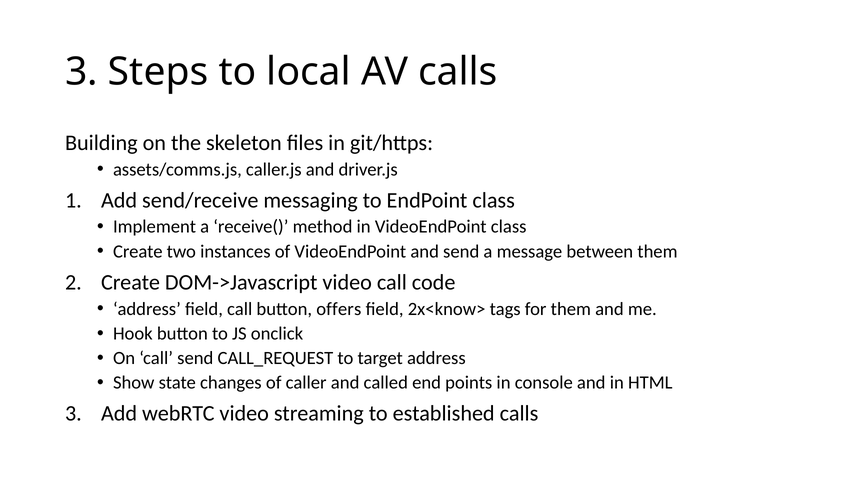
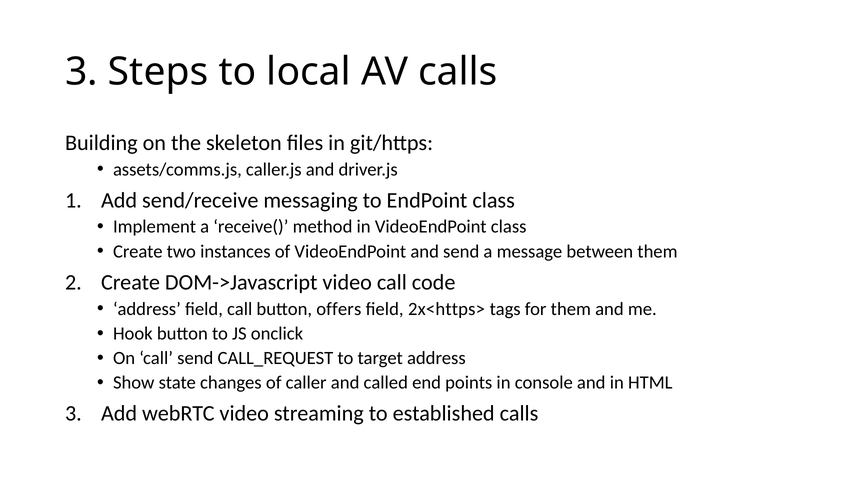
2x<know>: 2x<know> -> 2x<https> (447, 309)
